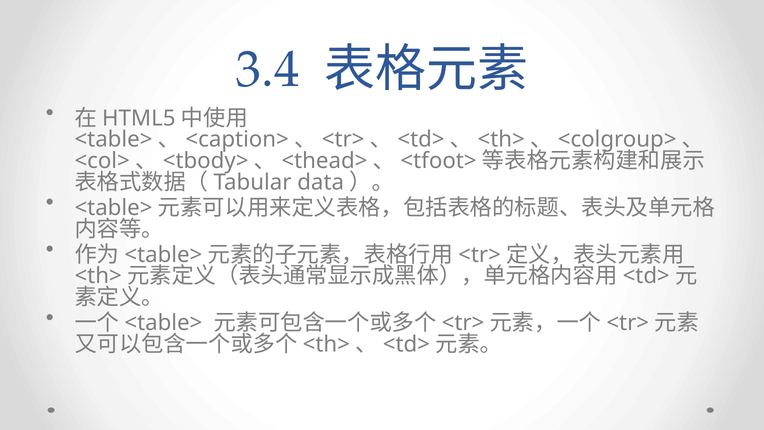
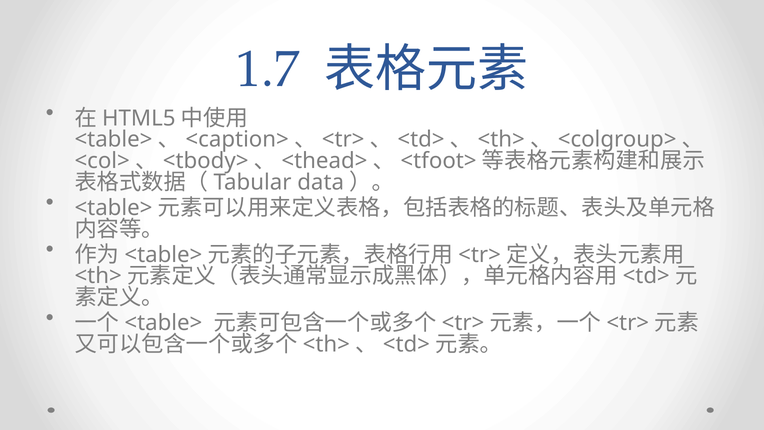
3.4: 3.4 -> 1.7 (268, 69)
